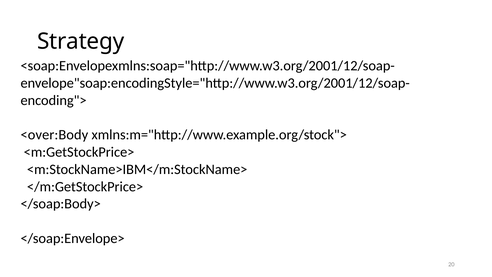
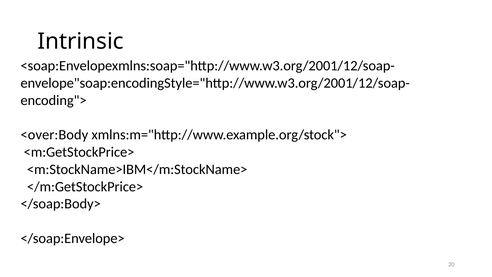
Strategy: Strategy -> Intrinsic (81, 41)
